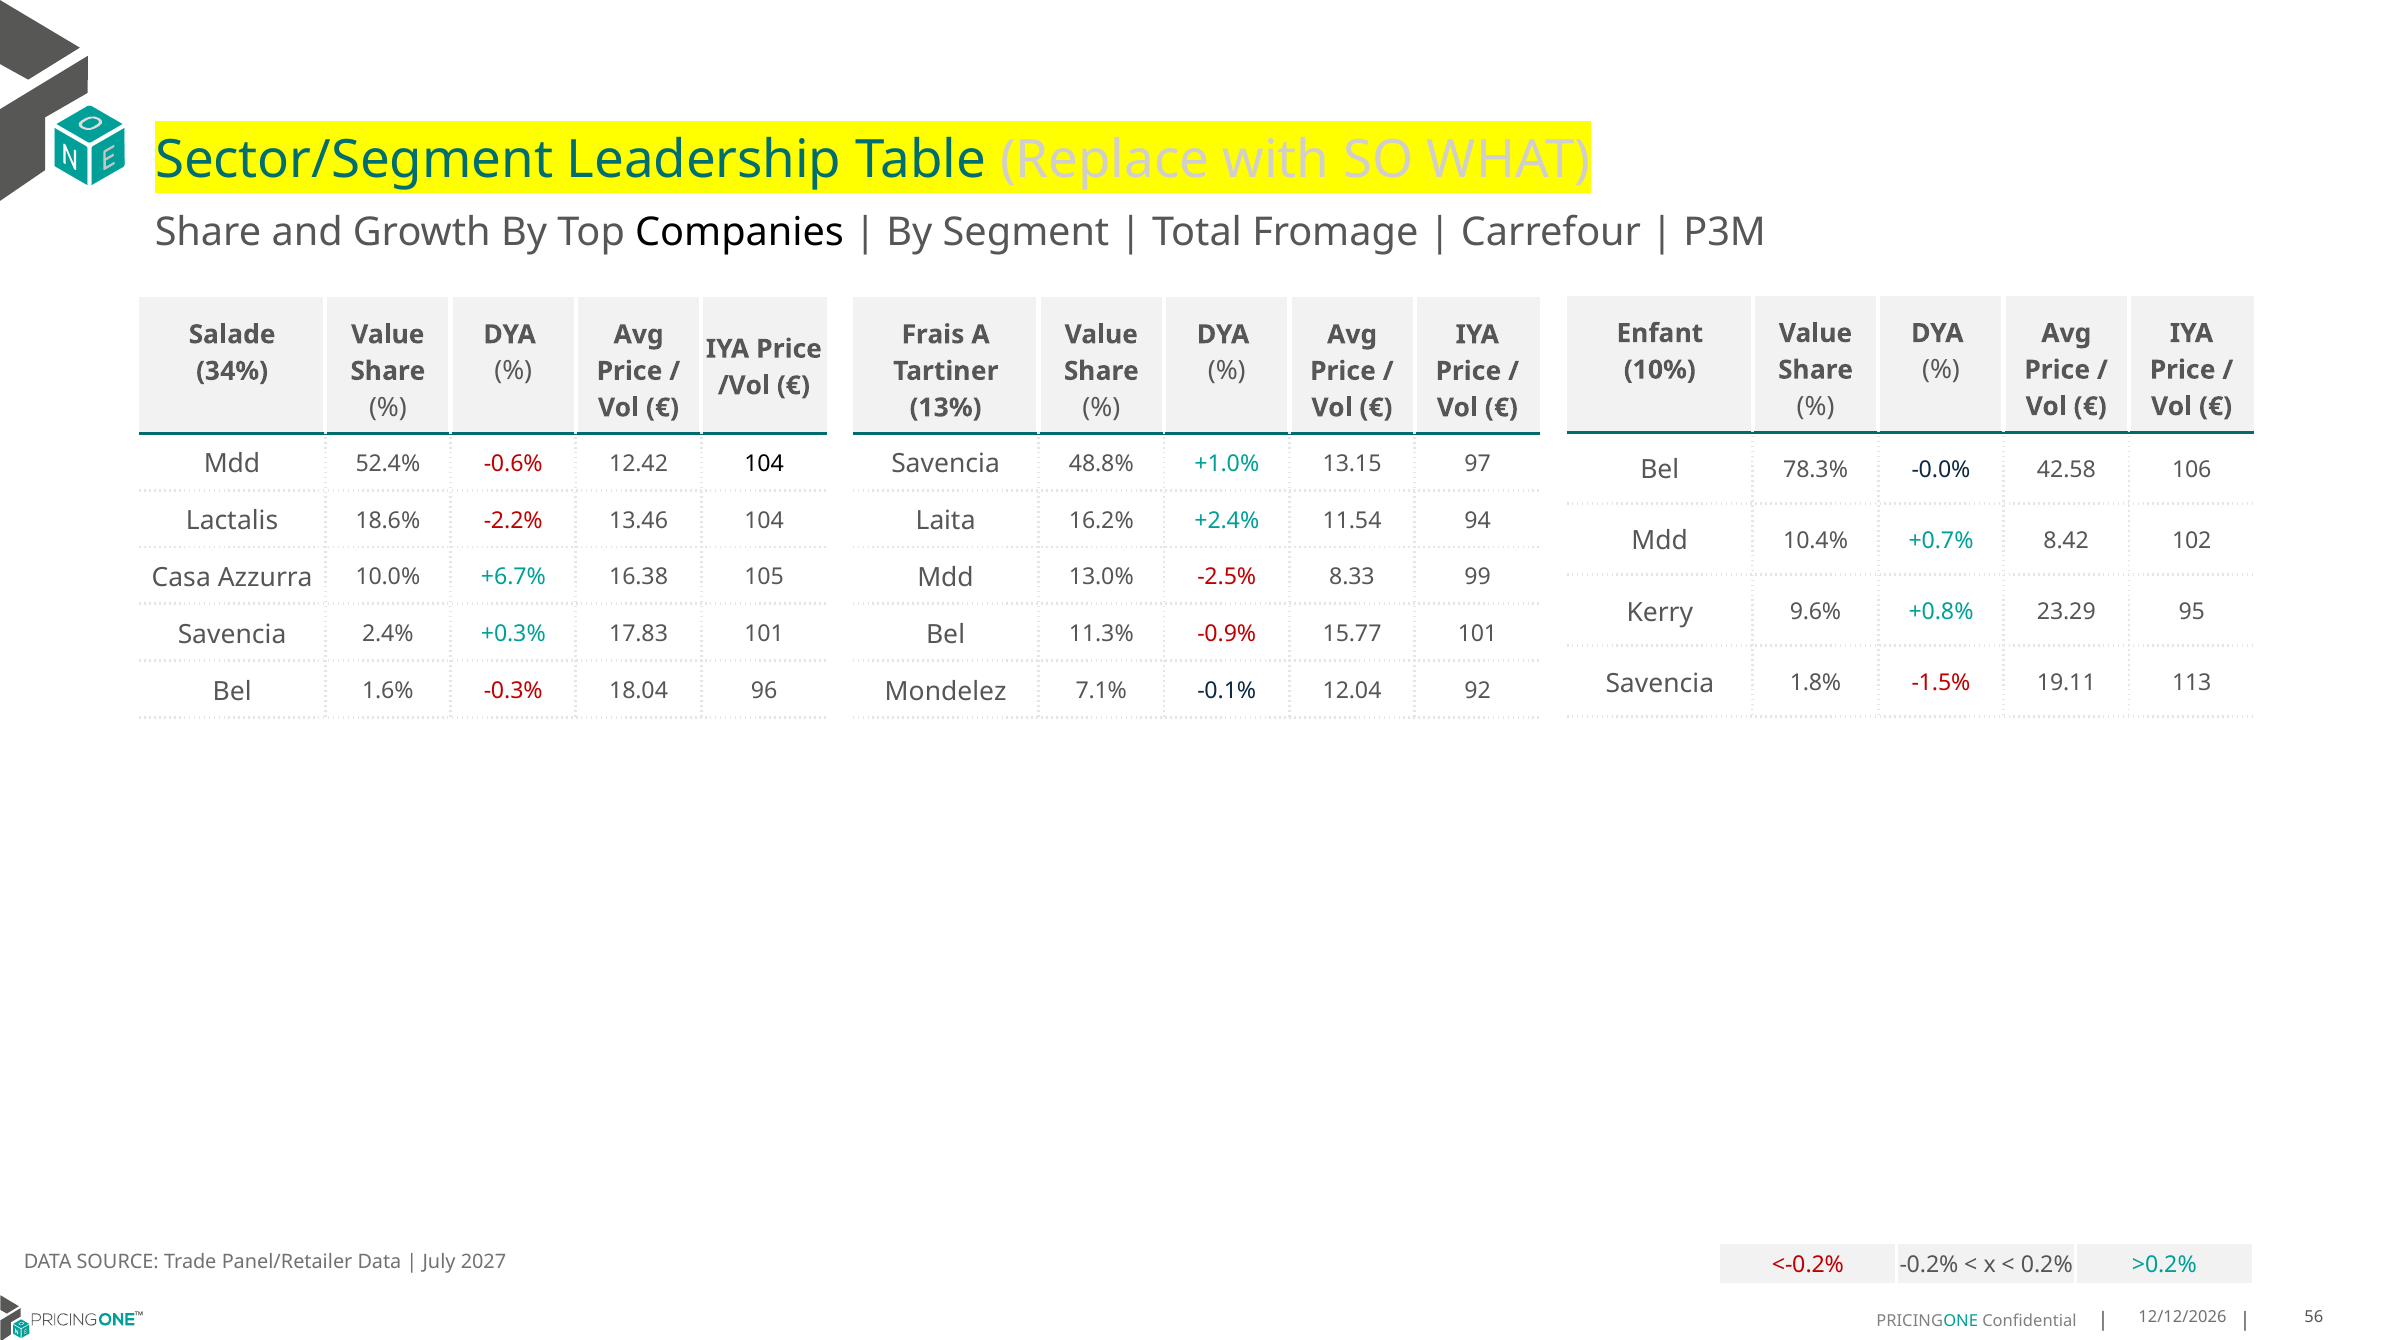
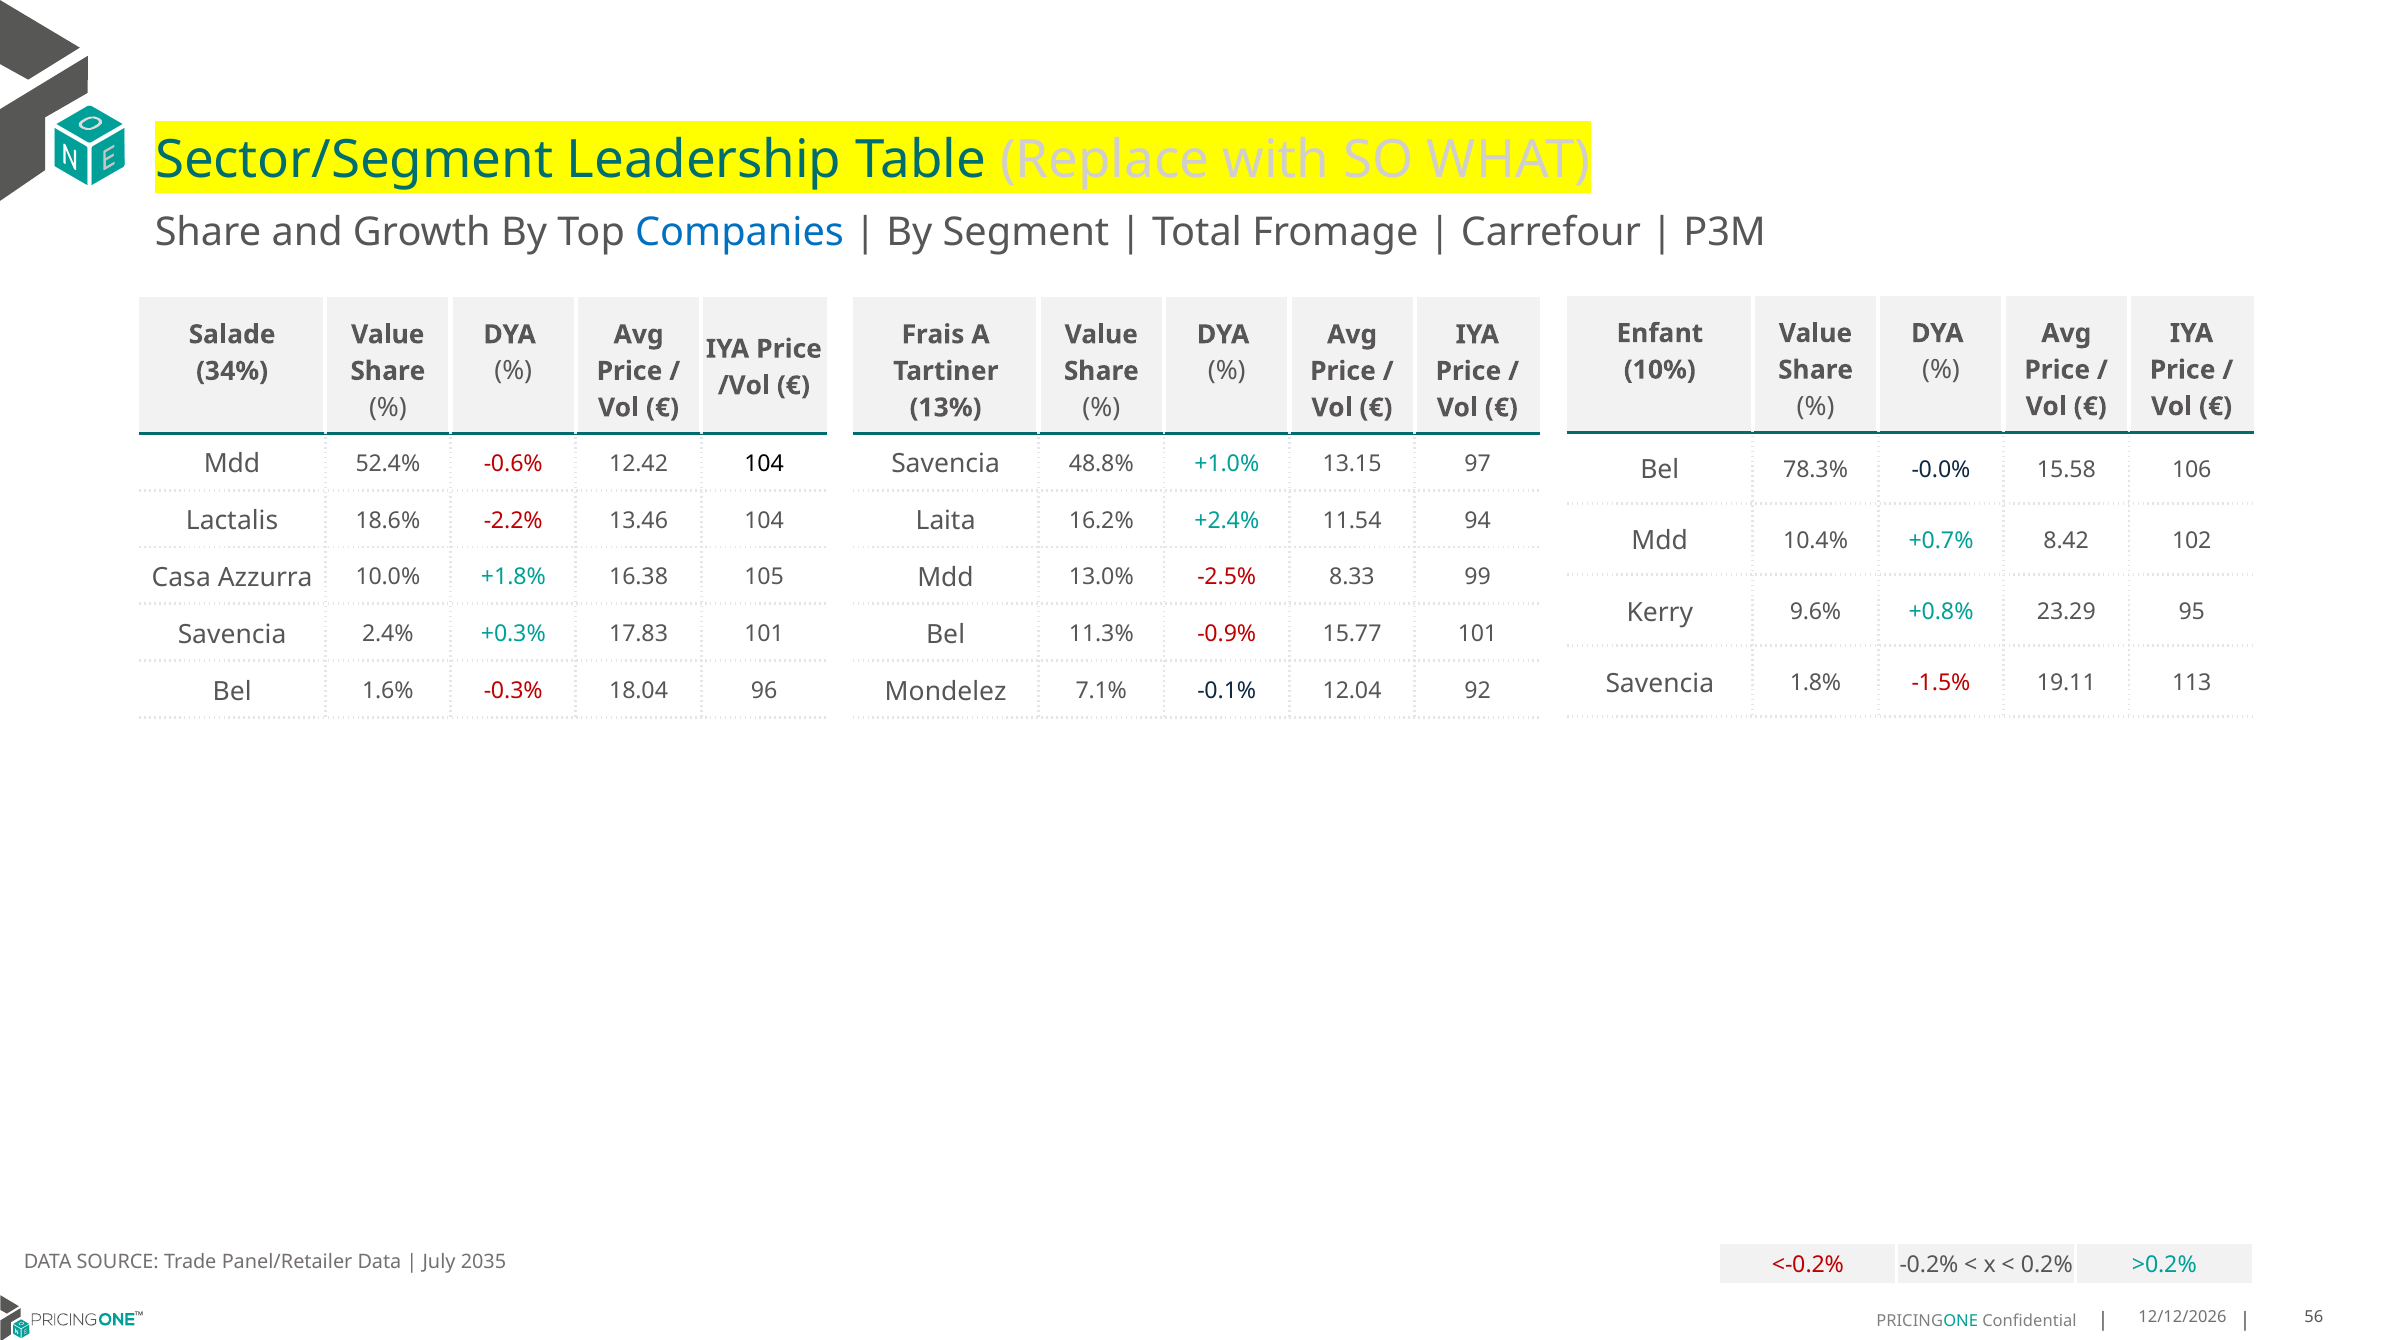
Companies colour: black -> blue (740, 232)
42.58: 42.58 -> 15.58 (2066, 470)
+6.7%: +6.7% -> +1.8% (513, 577)
2027: 2027 -> 2035 (484, 1262)
